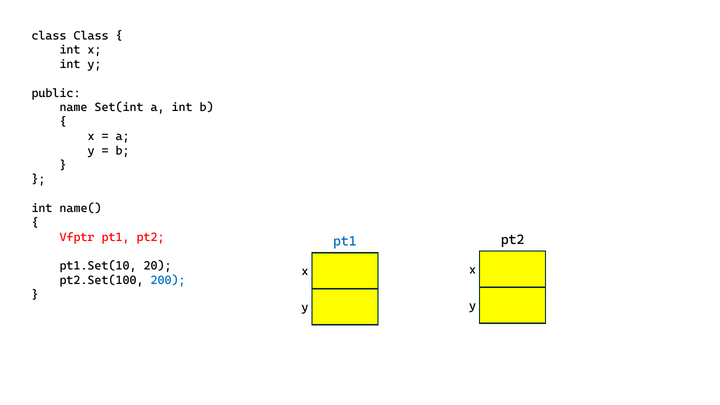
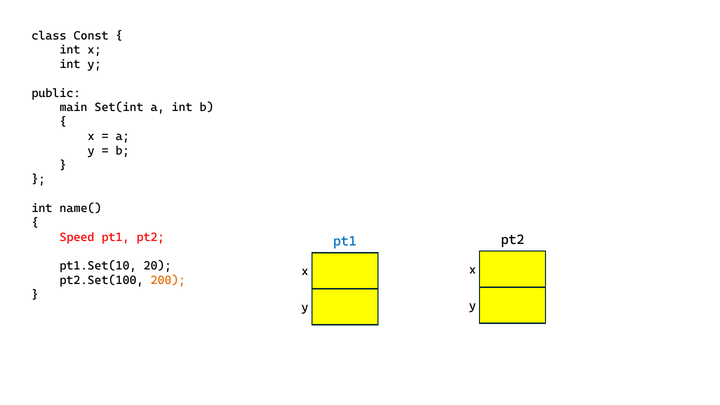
class Class: Class -> Const (91, 36)
name: name -> main (74, 108)
Vfptr: Vfptr -> Speed (77, 237)
200 colour: blue -> orange (168, 280)
